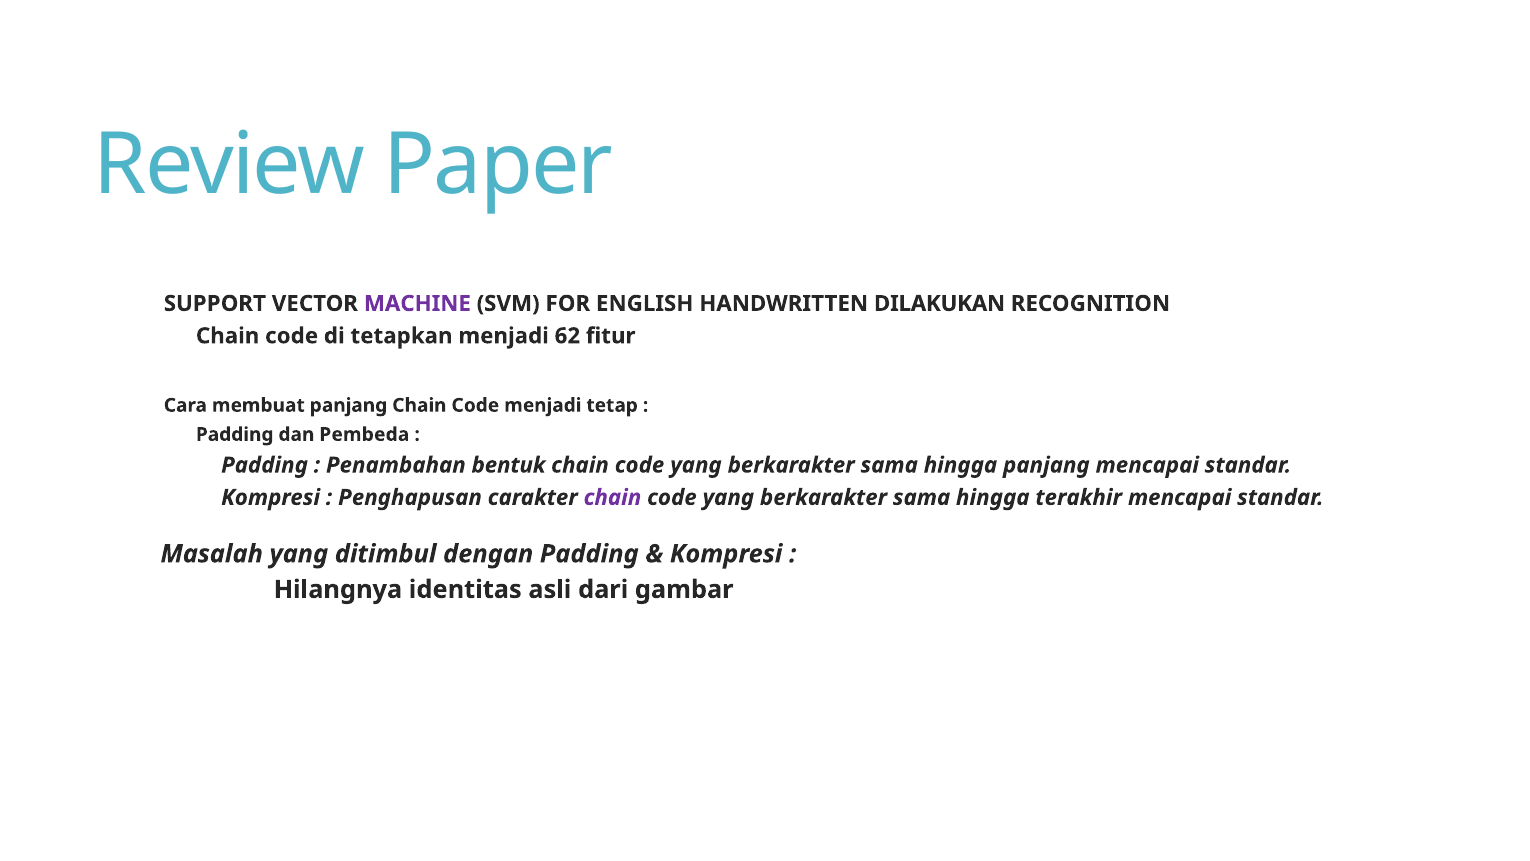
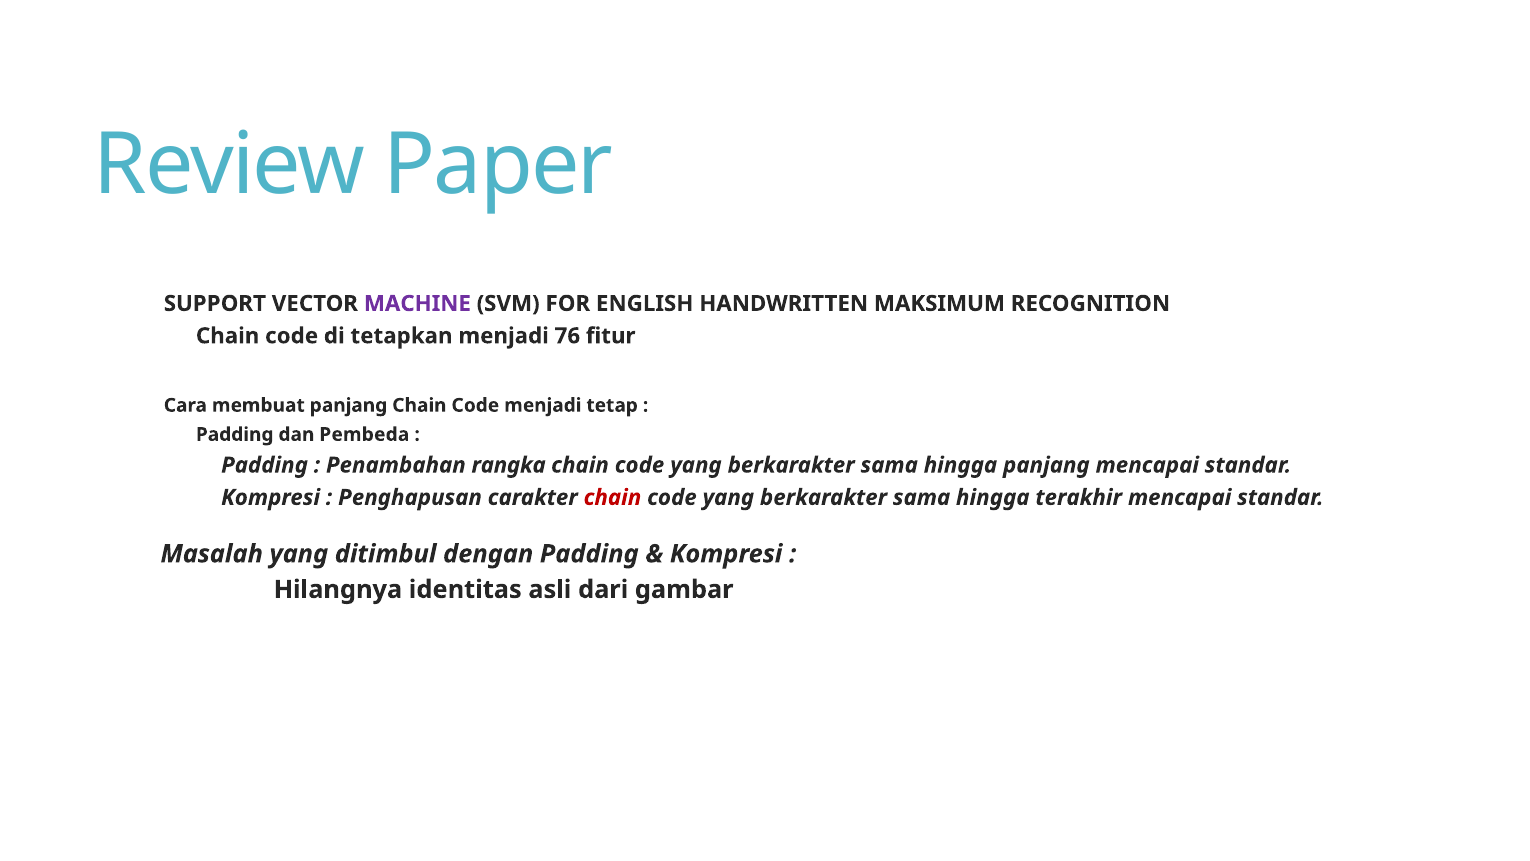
DILAKUKAN: DILAKUKAN -> MAKSIMUM (939, 303)
62: 62 -> 76 (567, 336)
bentuk: bentuk -> rangka (509, 465)
chain colour: purple -> red (612, 497)
